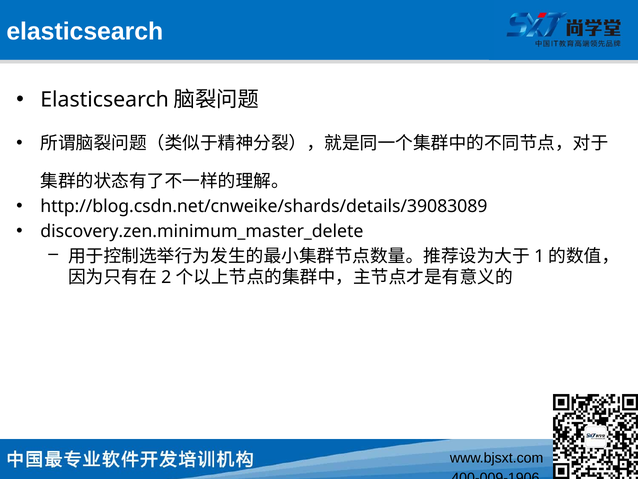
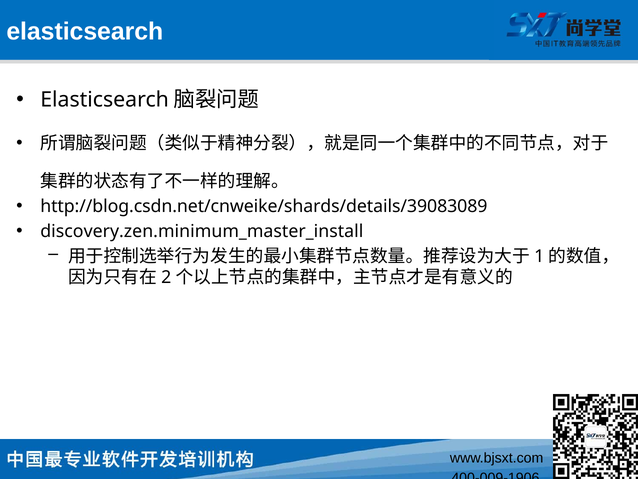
discovery.zen.minimum_master_delete: discovery.zen.minimum_master_delete -> discovery.zen.minimum_master_install (202, 231)
